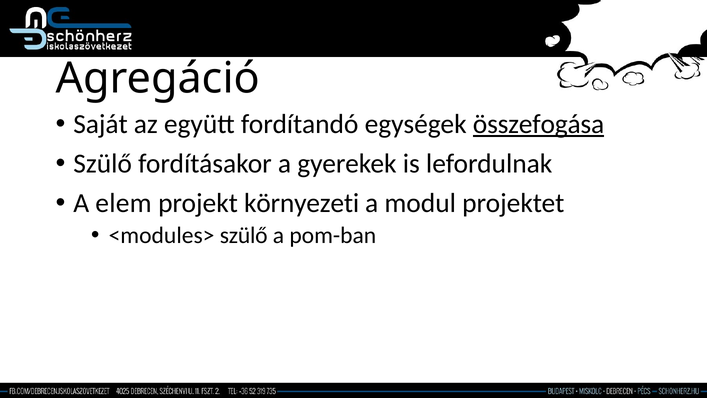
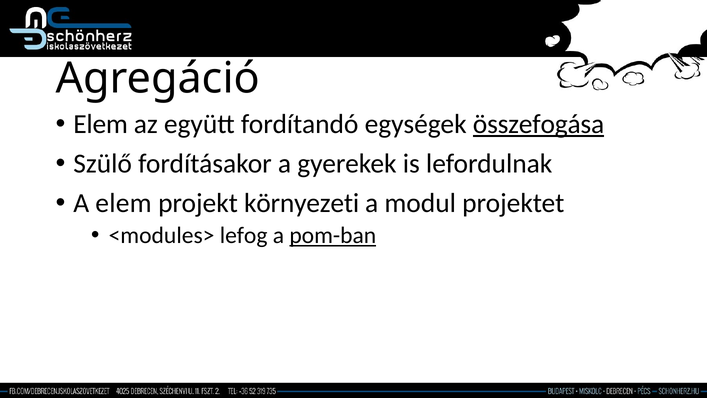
Saját: Saját -> Elem (101, 124)
<modules> szülő: szülő -> lefog (244, 235)
pom-ban underline: none -> present (333, 235)
